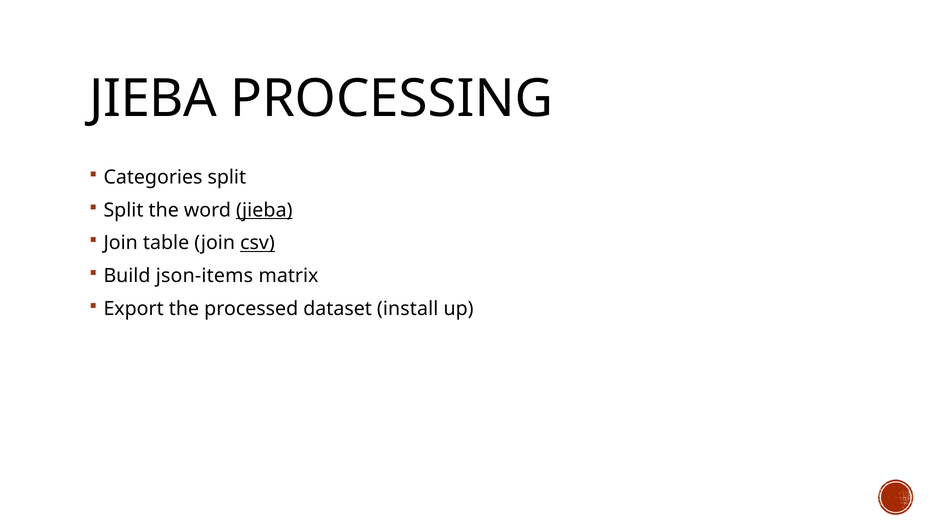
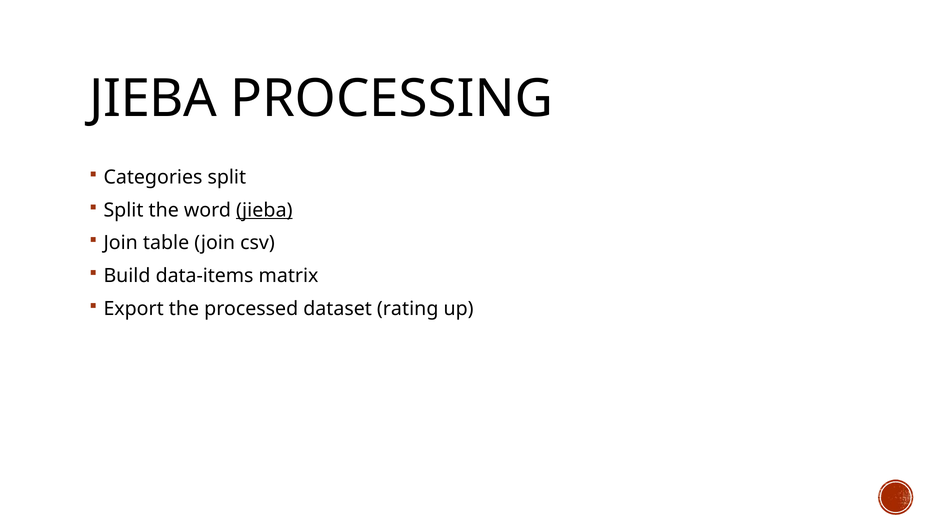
csv underline: present -> none (257, 243)
json-items: json-items -> data-items (205, 276)
install: install -> rating (408, 309)
